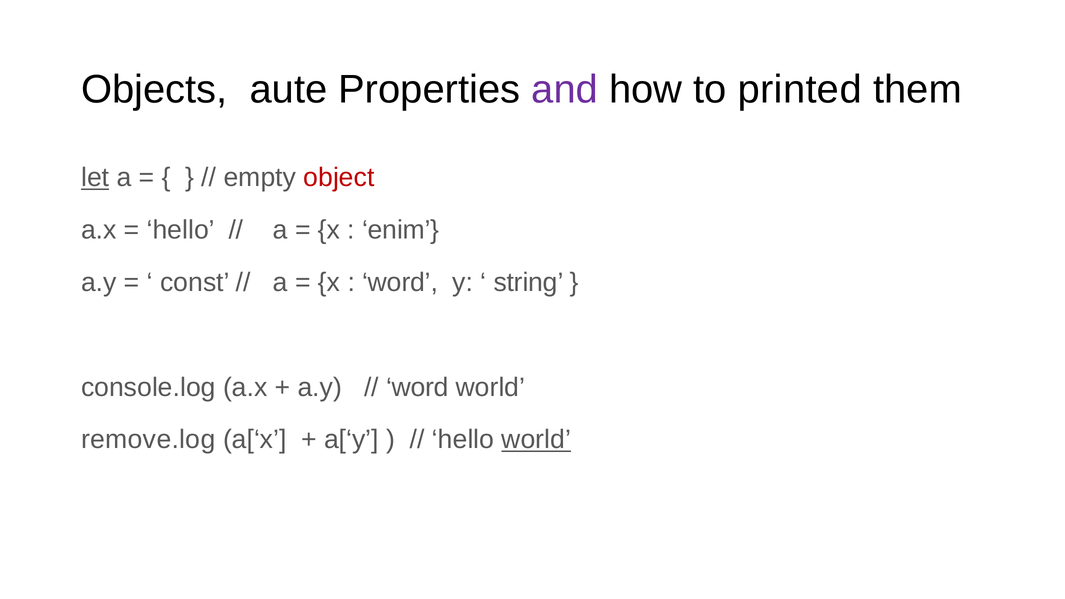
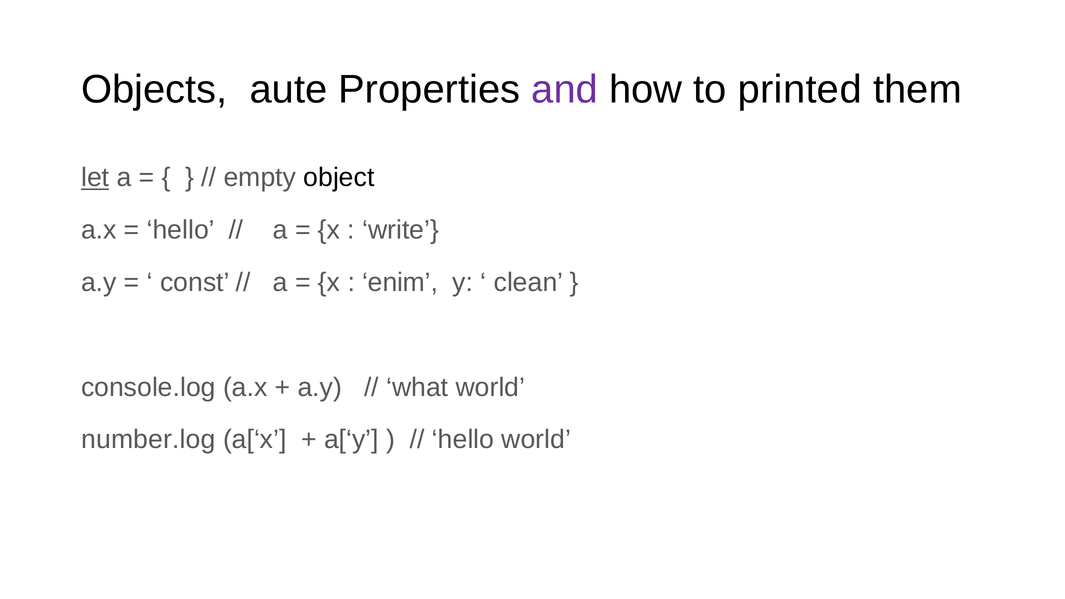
object colour: red -> black (339, 178)
enim: enim -> write (401, 230)
word: word -> enim (400, 282)
string: string -> clean (528, 282)
word: word -> what (417, 387)
remove.log: remove.log -> number.log (148, 440)
world underline: present -> none (536, 440)
